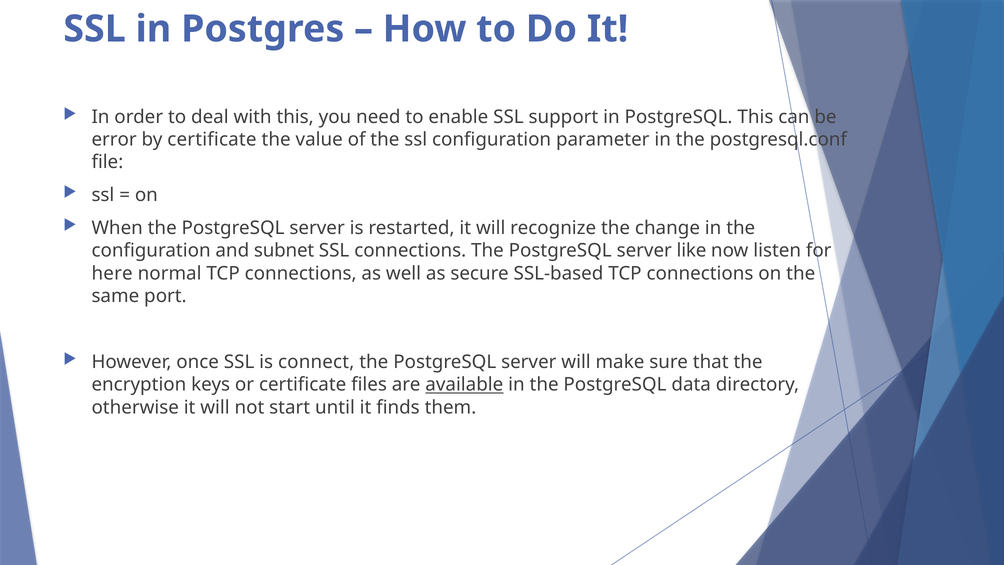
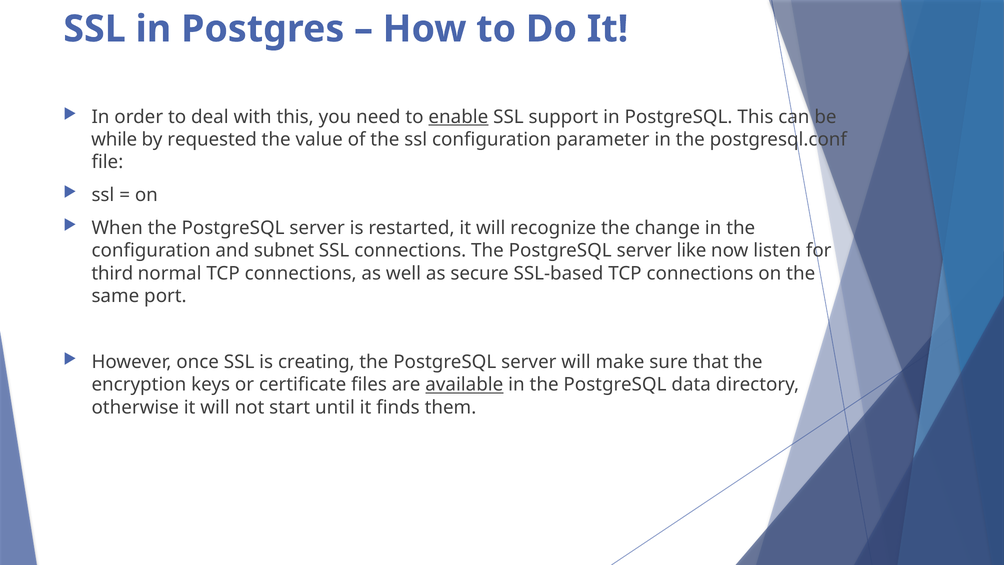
enable underline: none -> present (458, 117)
error: error -> while (114, 139)
by certificate: certificate -> requested (212, 139)
here: here -> third (112, 273)
connect: connect -> creating (316, 362)
